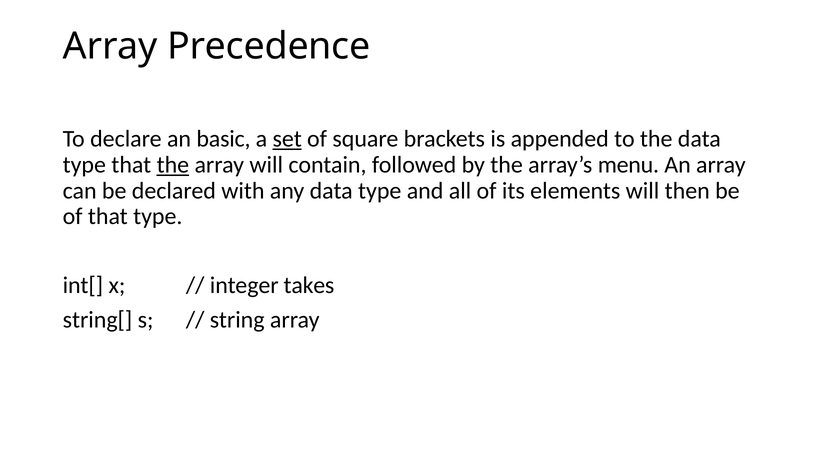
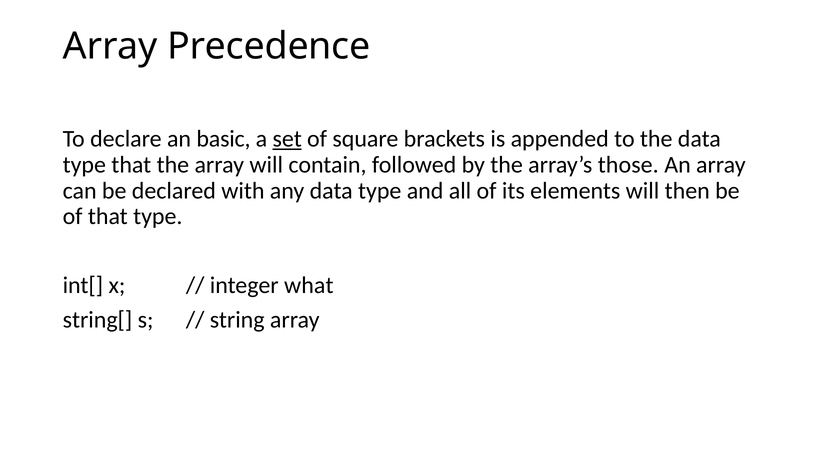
the underline: present -> none (173, 165)
menu: menu -> those (628, 165)
takes: takes -> what (309, 286)
